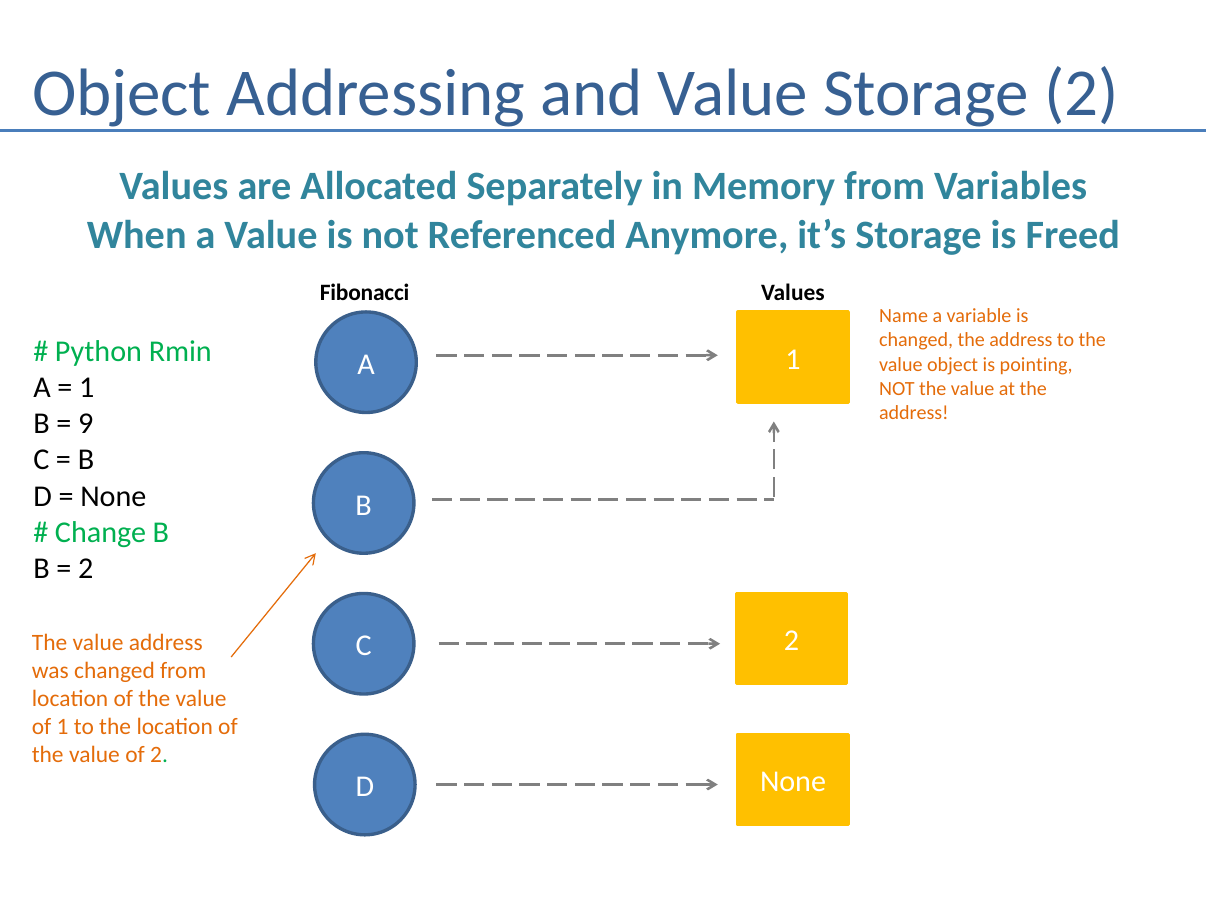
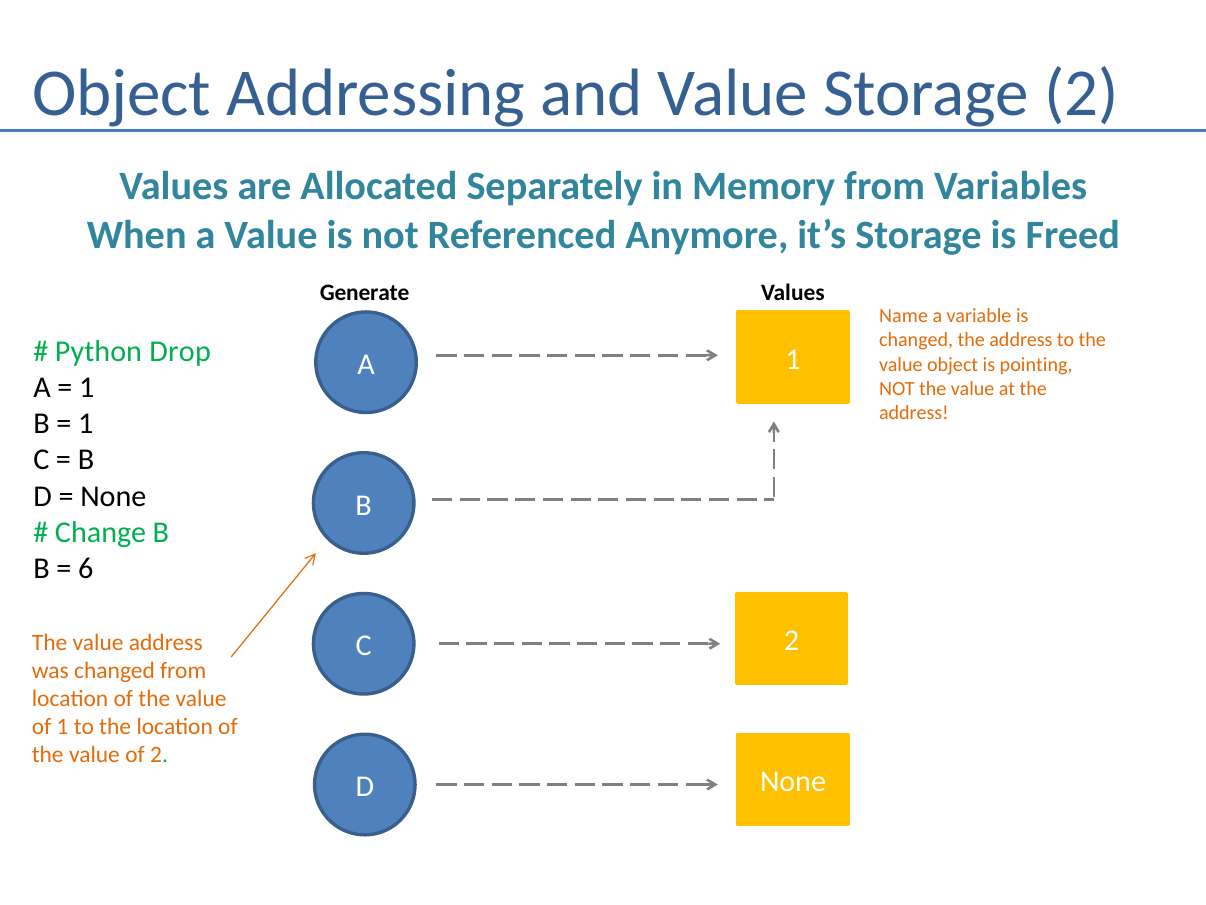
Fibonacci: Fibonacci -> Generate (365, 293)
Rmin: Rmin -> Drop (180, 351)
9: 9 -> 1 (86, 423)
2: 2 -> 6 (86, 568)
